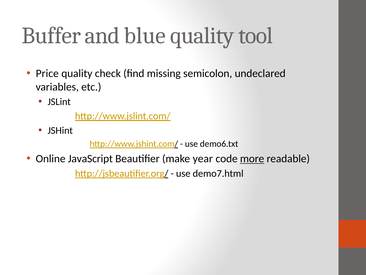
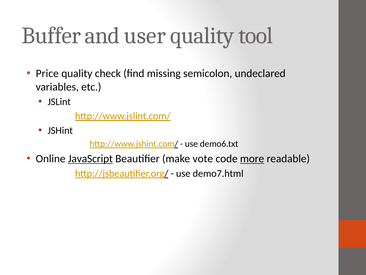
blue: blue -> user (145, 35)
JavaScript underline: none -> present (90, 158)
year: year -> vote (203, 158)
